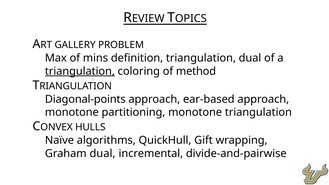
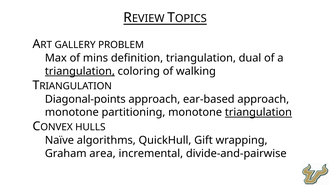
method: method -> walking (196, 71)
triangulation underline: none -> present (258, 112)
Graham dual: dual -> area (103, 154)
